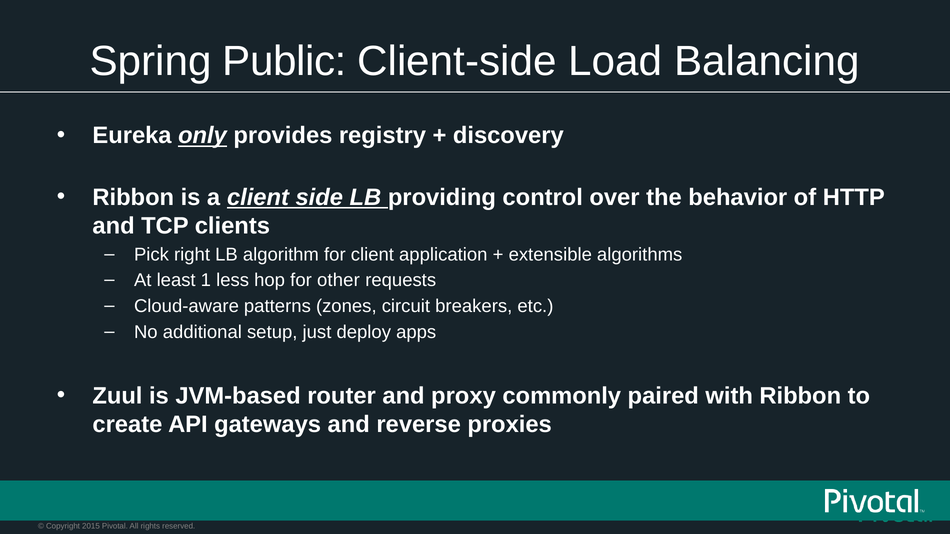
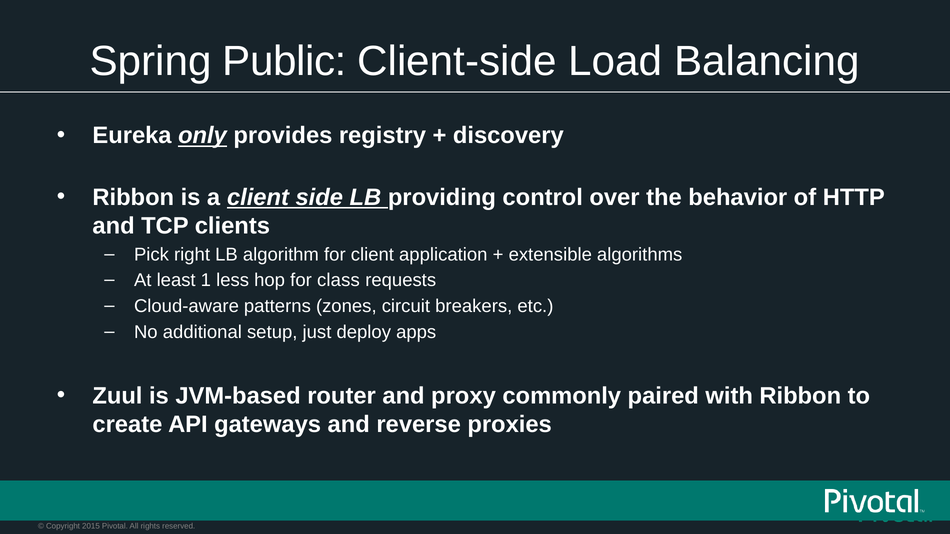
other: other -> class (338, 281)
